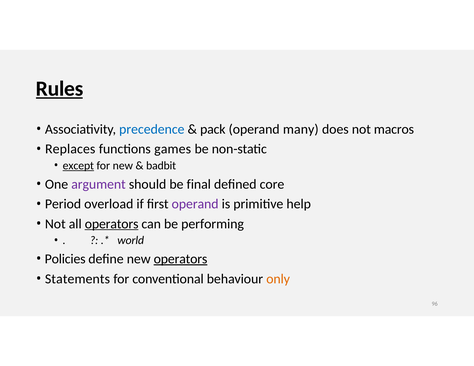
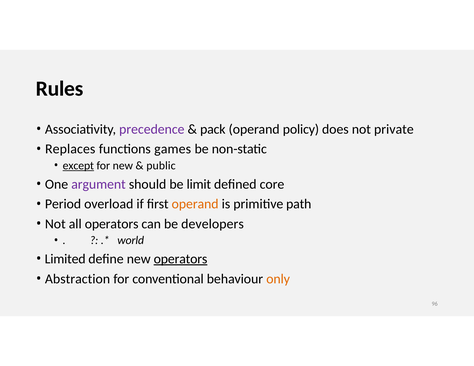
Rules underline: present -> none (60, 89)
precedence colour: blue -> purple (152, 129)
many: many -> policy (301, 129)
macros: macros -> private (394, 129)
badbit: badbit -> public (161, 166)
final: final -> limit (199, 184)
operand colour: purple -> orange (195, 204)
help: help -> path (299, 204)
operators underline: present -> none (112, 224)
performing: performing -> developers (213, 224)
Policies: Policies -> Limited (65, 259)
Statements: Statements -> Abstraction (78, 279)
